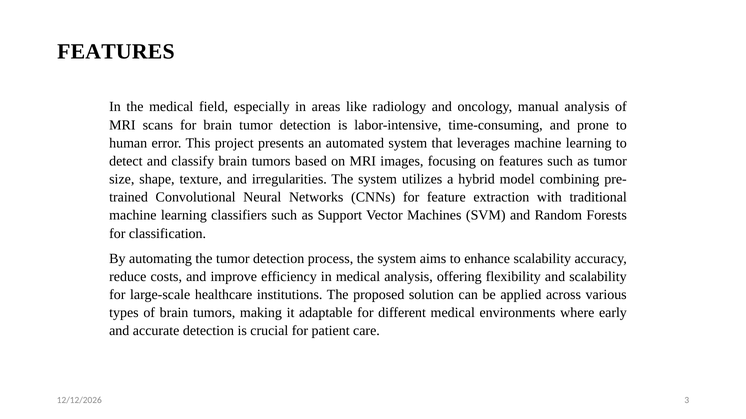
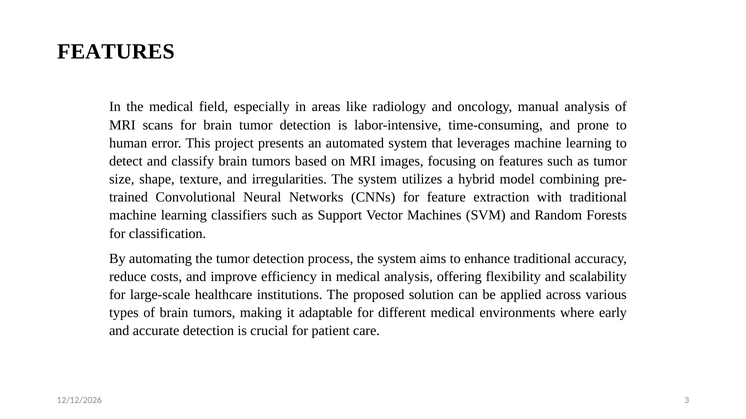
enhance scalability: scalability -> traditional (542, 259)
